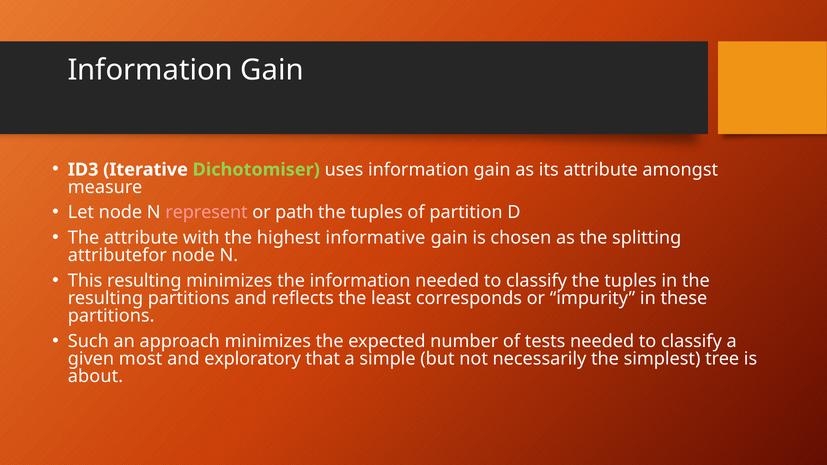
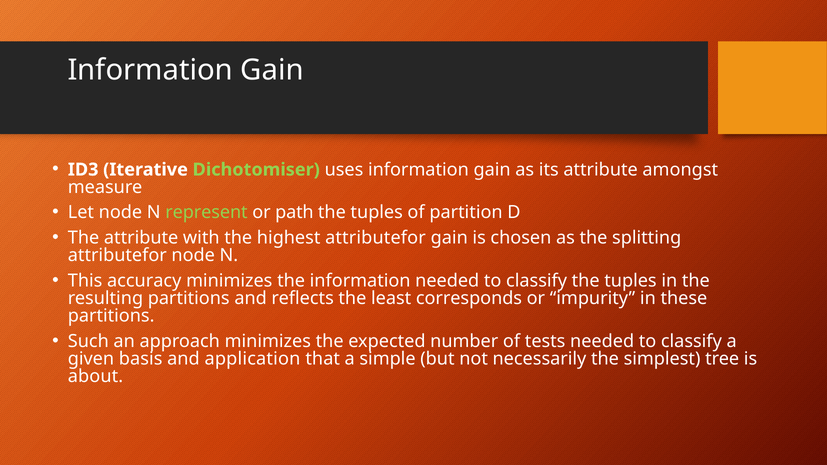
represent colour: pink -> light green (206, 213)
highest informative: informative -> attributefor (375, 238)
This resulting: resulting -> accuracy (144, 281)
most: most -> basis (141, 359)
exploratory: exploratory -> application (252, 359)
